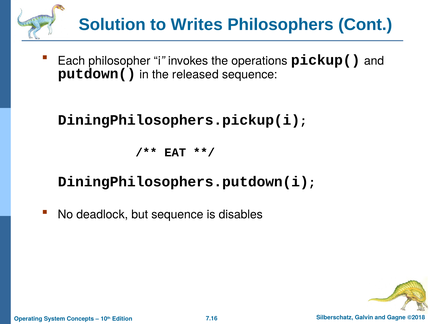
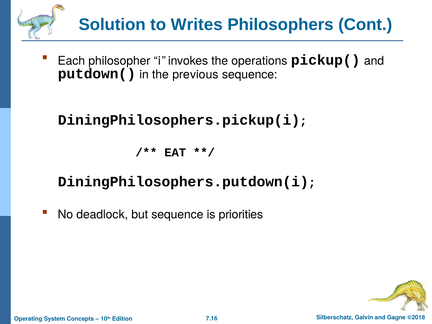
released: released -> previous (195, 75)
disables: disables -> priorities (241, 214)
